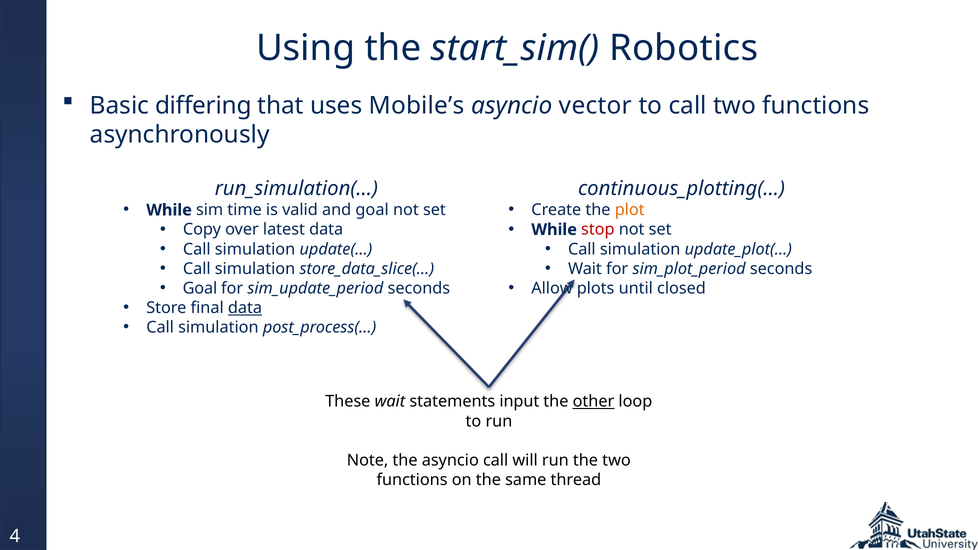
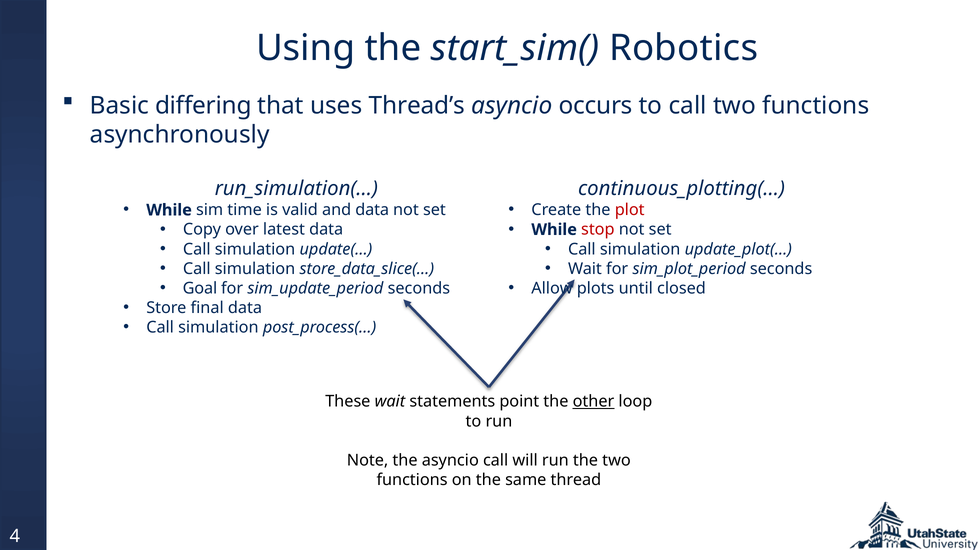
Mobile’s: Mobile’s -> Thread’s (417, 106)
vector: vector -> occurs (596, 106)
and goal: goal -> data (372, 210)
plot colour: orange -> red (630, 210)
data underline: present -> none (245, 308)
input: input -> point (519, 402)
